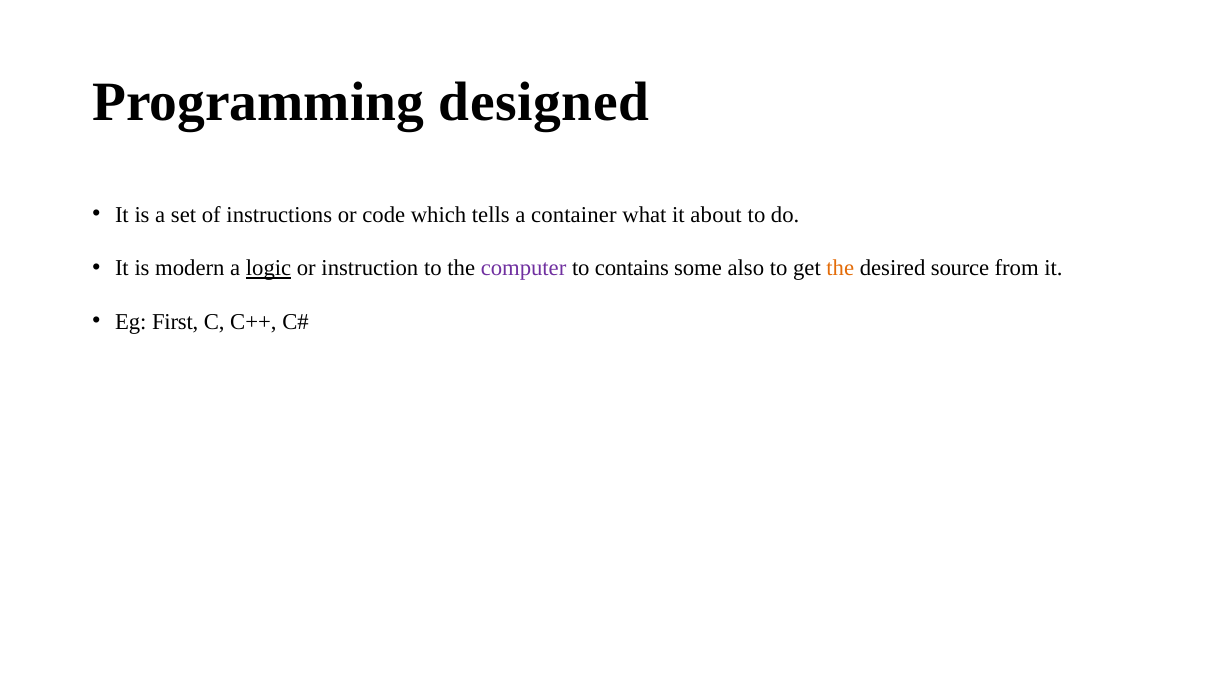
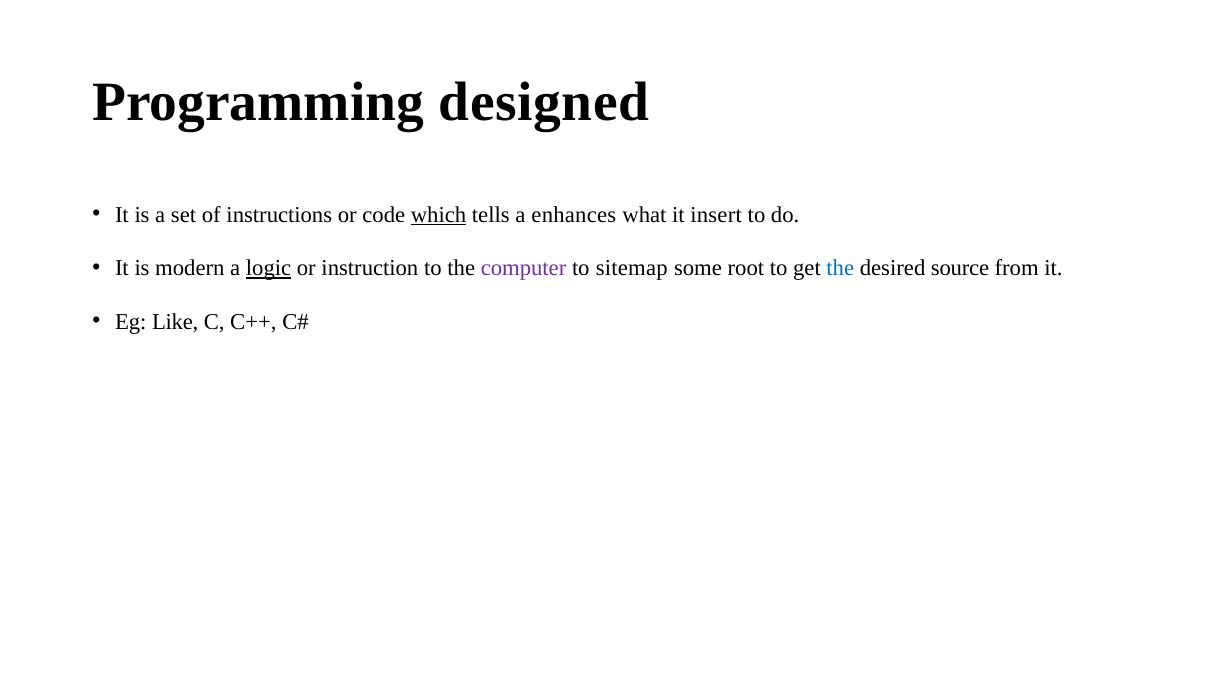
which underline: none -> present (439, 215)
container: container -> enhances (574, 215)
about: about -> insert (716, 215)
contains: contains -> sitemap (632, 268)
also: also -> root (746, 268)
the colour: orange -> blue (840, 268)
First: First -> Like (175, 322)
